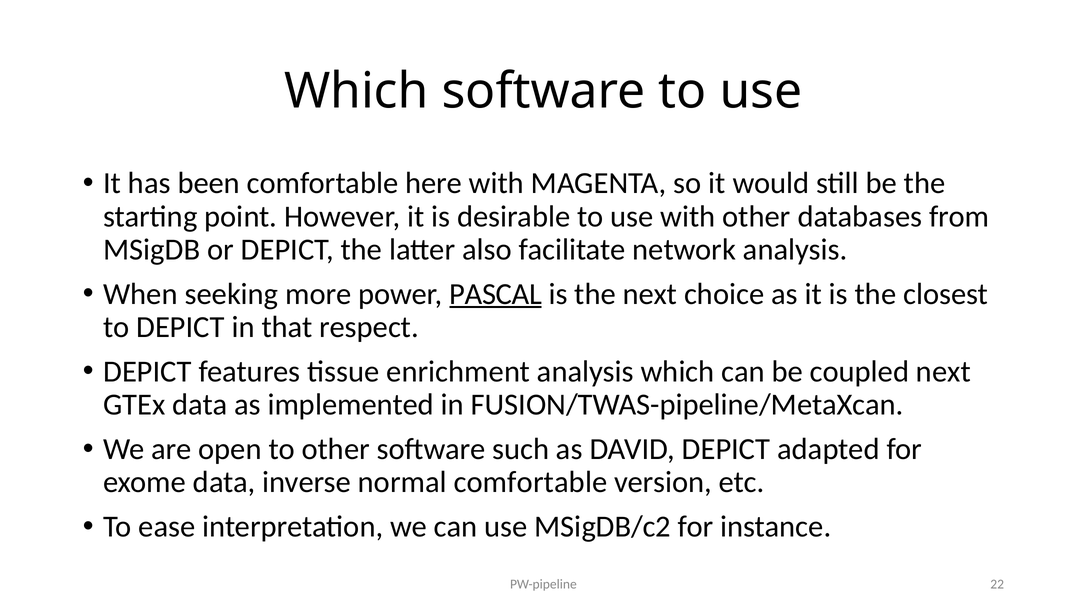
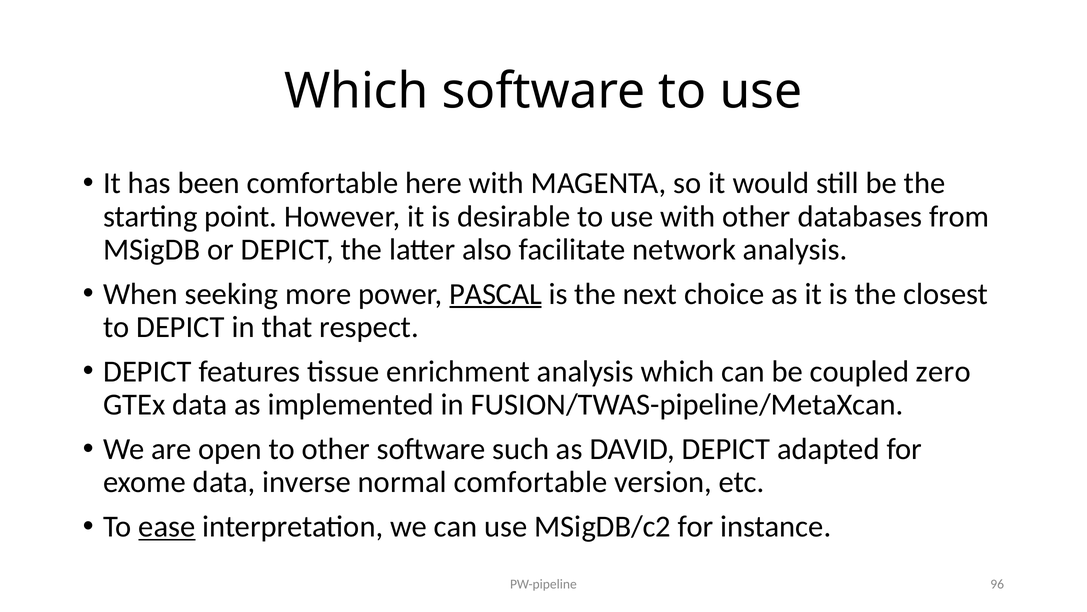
coupled next: next -> zero (943, 371)
ease underline: none -> present (167, 526)
22: 22 -> 96 (997, 584)
